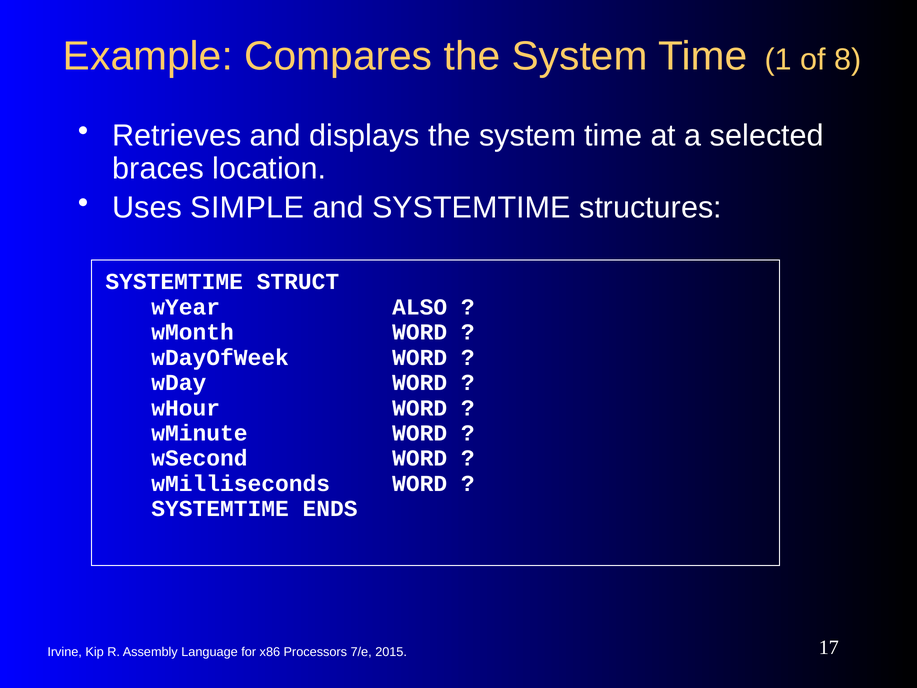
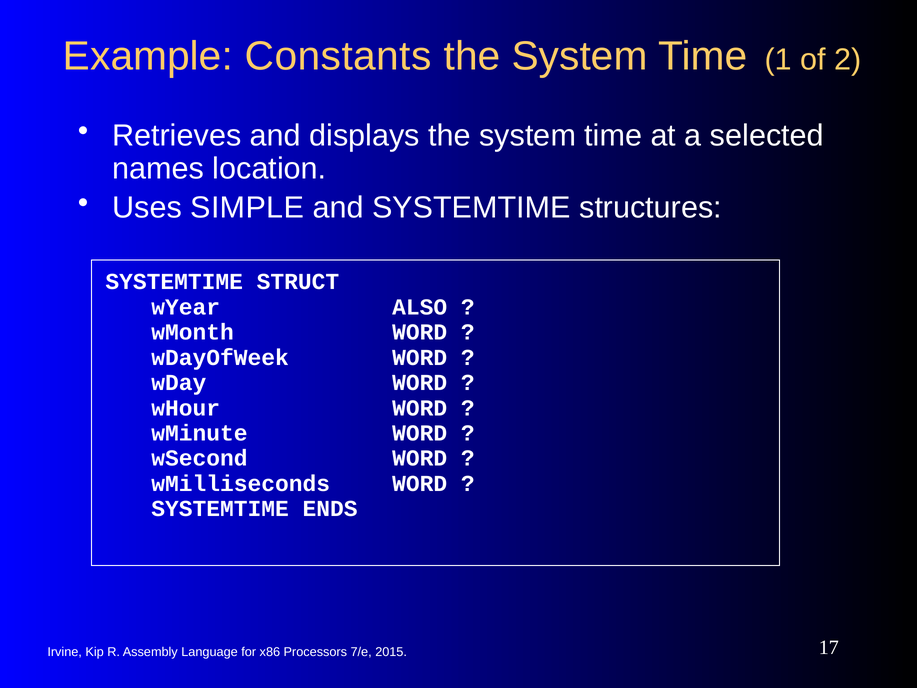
Compares: Compares -> Constants (338, 56)
8: 8 -> 2 (848, 60)
braces: braces -> names (158, 169)
